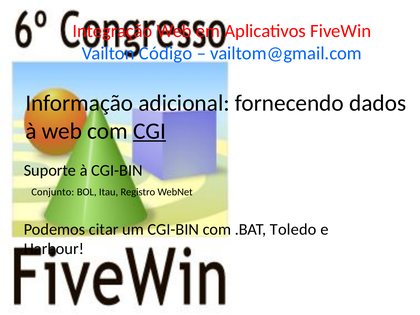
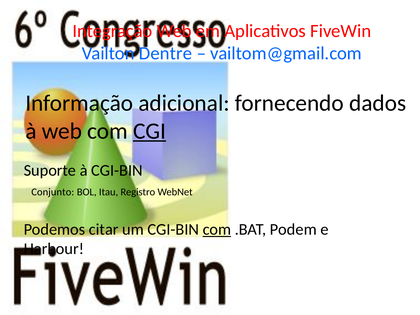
Código: Código -> Dentre (166, 53)
com underline: none -> present (217, 229)
Toledo: Toledo -> Podem (293, 229)
